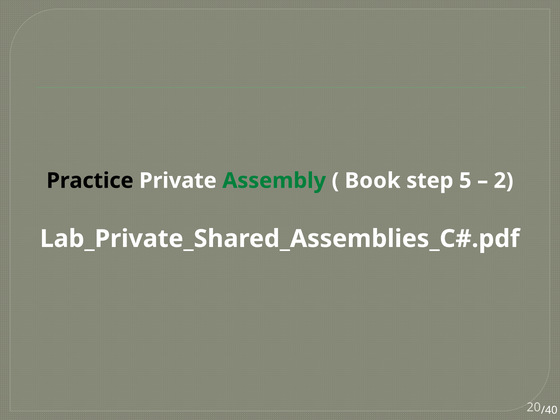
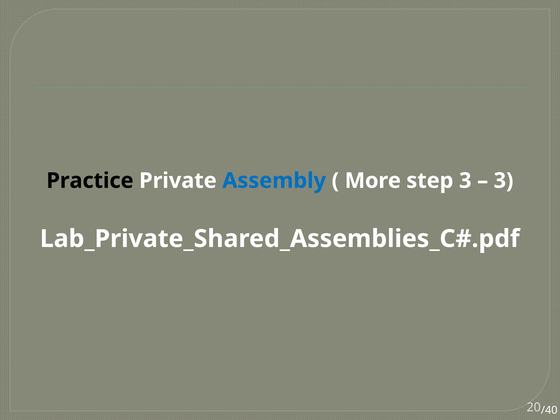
Assembly colour: green -> blue (274, 181)
Book: Book -> More (373, 181)
step 5: 5 -> 3 (465, 181)
2: 2 -> 3 (504, 181)
